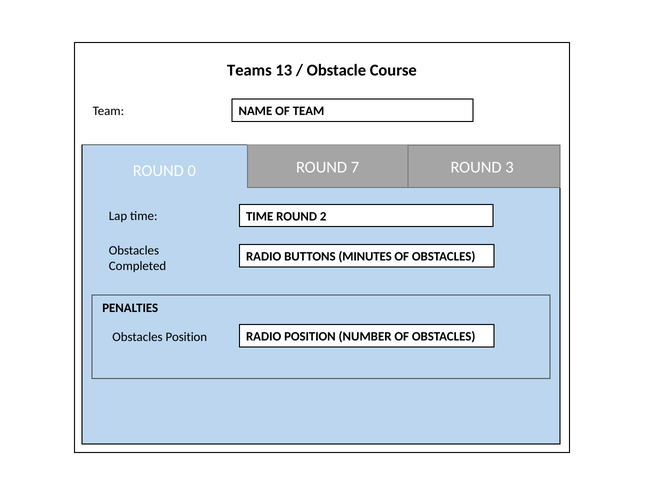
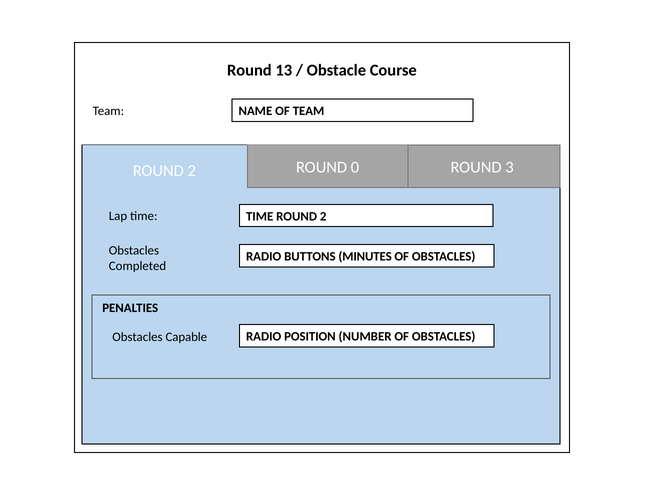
Teams: Teams -> Round (249, 70)
0: 0 -> 2 (192, 170)
7: 7 -> 0 (355, 167)
Obstacles Position: Position -> Capable (186, 337)
